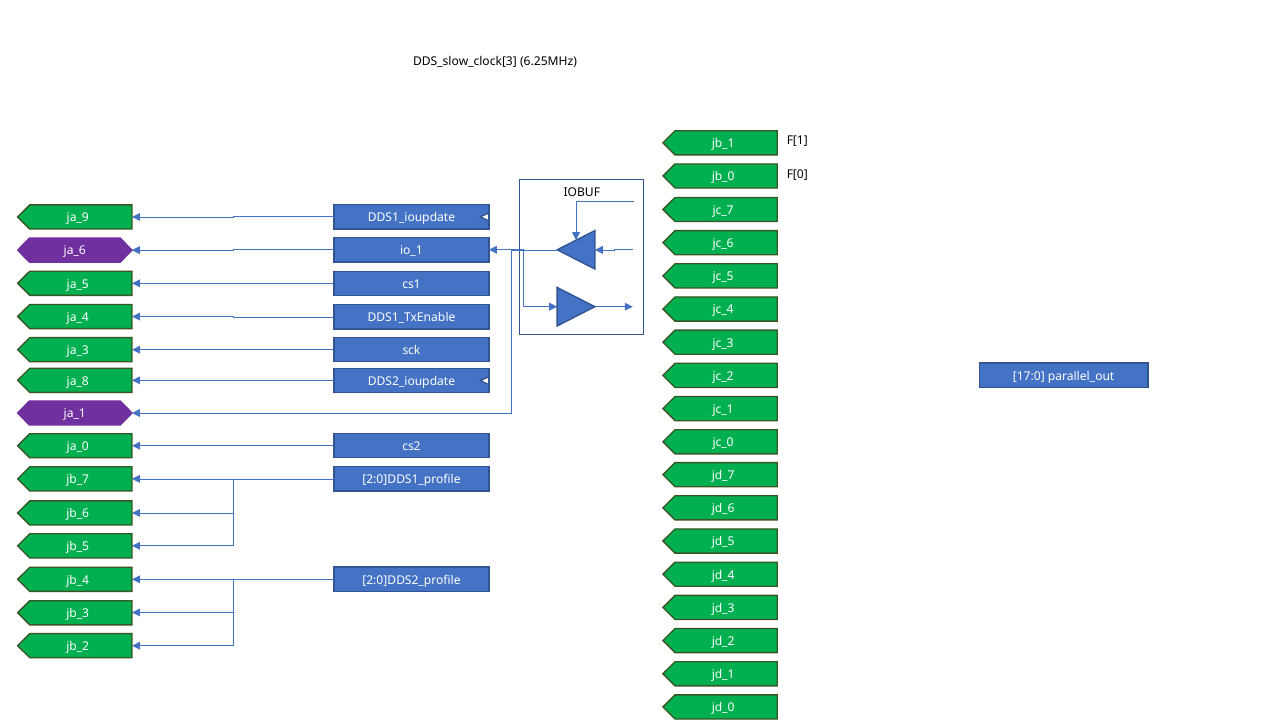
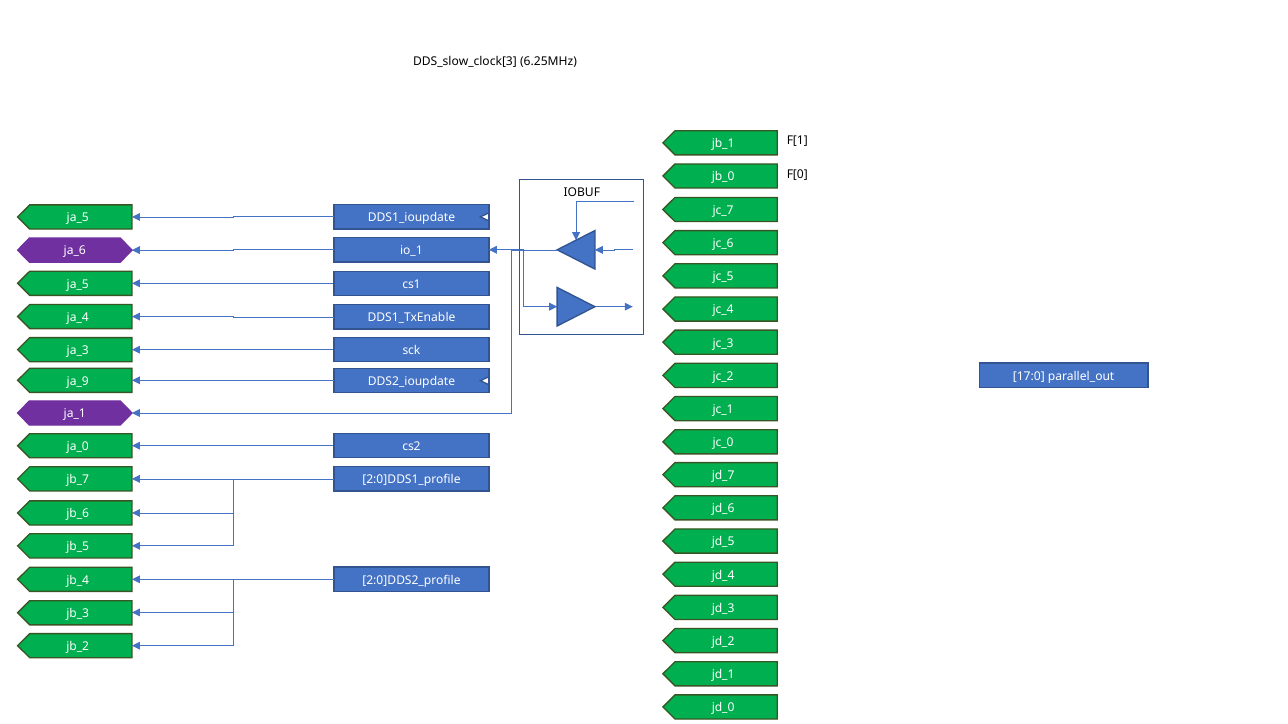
ja_9: ja_9 -> ja_5 (78, 218)
ja_8: ja_8 -> ja_9 (78, 381)
